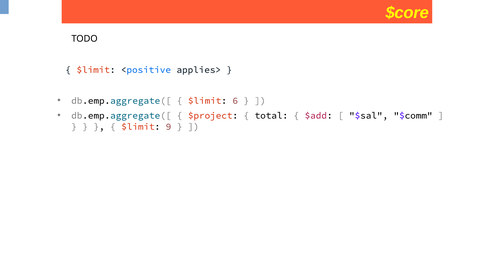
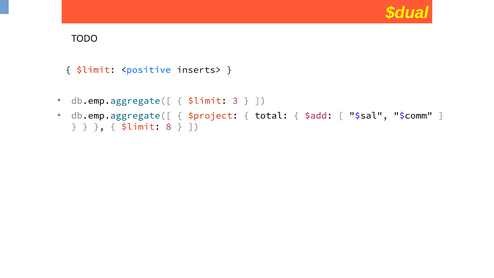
$core: $core -> $dual (407, 13)
applies>: applies> -> inserts> (199, 70)
6: 6 -> 3 (235, 101)
9: 9 -> 8 (169, 127)
